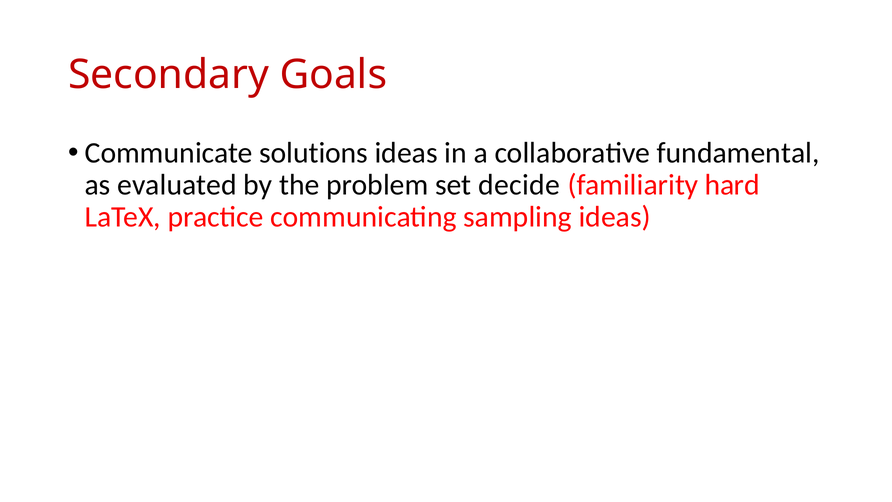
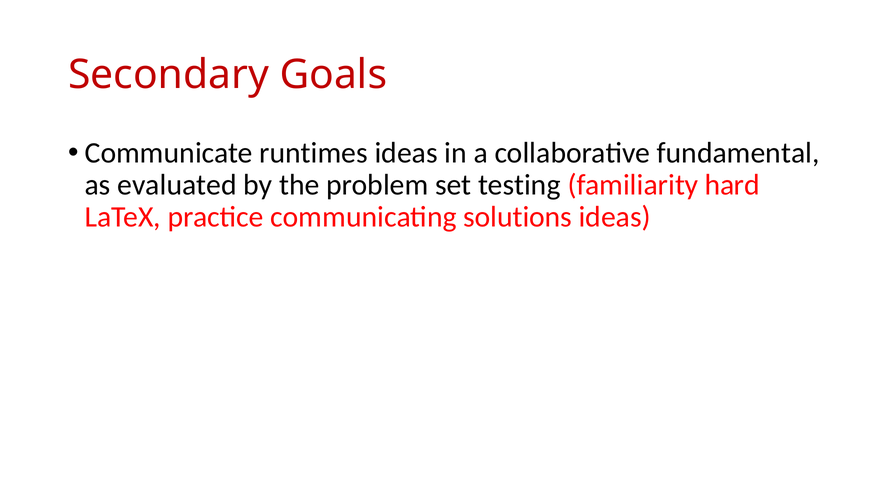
solutions: solutions -> runtimes (314, 153)
decide: decide -> testing (519, 185)
sampling: sampling -> solutions (518, 217)
